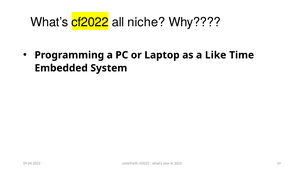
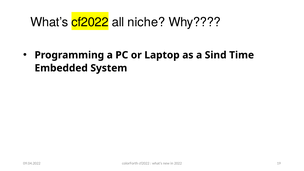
Like: Like -> Sind (216, 55)
